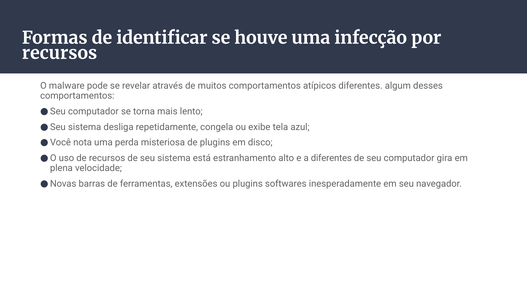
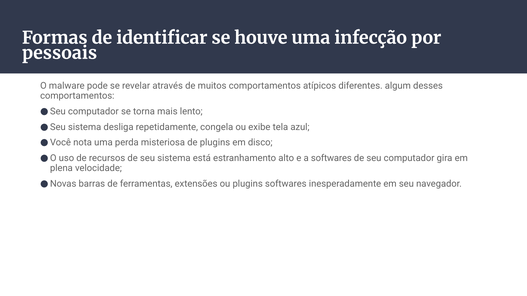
recursos: recursos -> pessoais (60, 53)
a diferentes: diferentes -> softwares (331, 158)
